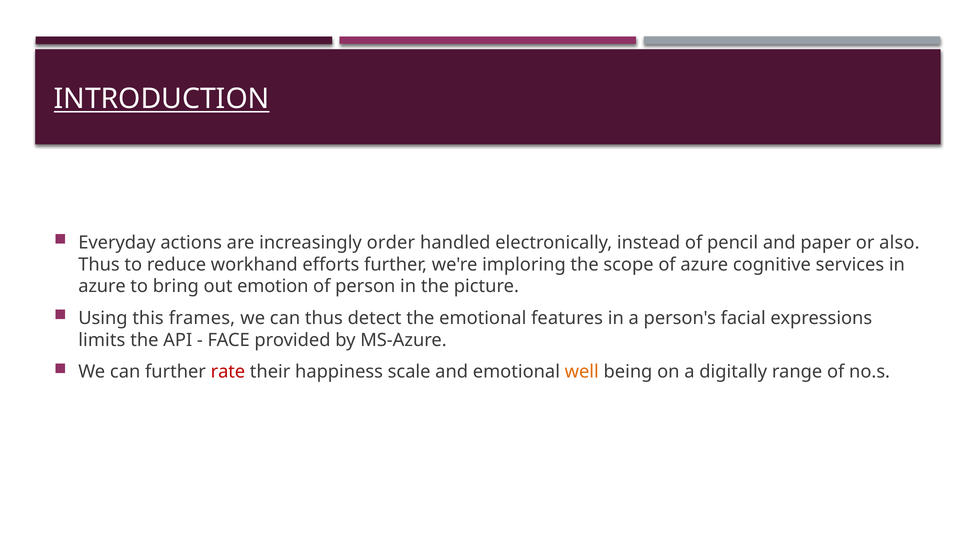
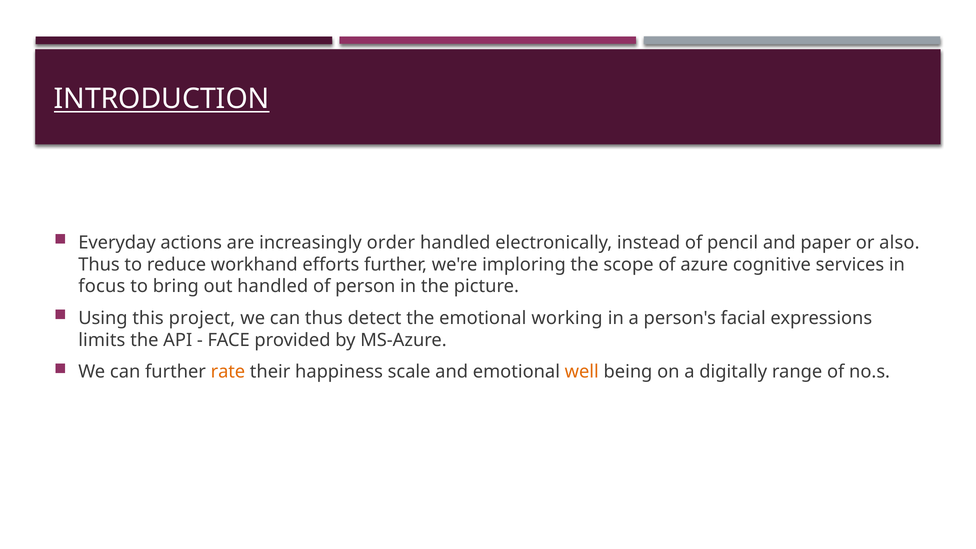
azure: azure -> focus (102, 286)
out emotion: emotion -> handled (273, 286)
frames: frames -> project (202, 318)
features: features -> working (567, 318)
rate colour: red -> orange (228, 372)
